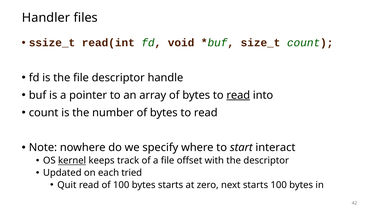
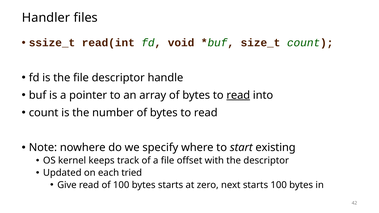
interact: interact -> existing (276, 148)
kernel underline: present -> none (72, 161)
Quit: Quit -> Give (67, 185)
